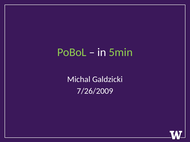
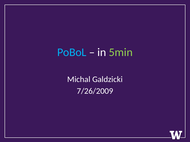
PoBoL colour: light green -> light blue (72, 52)
